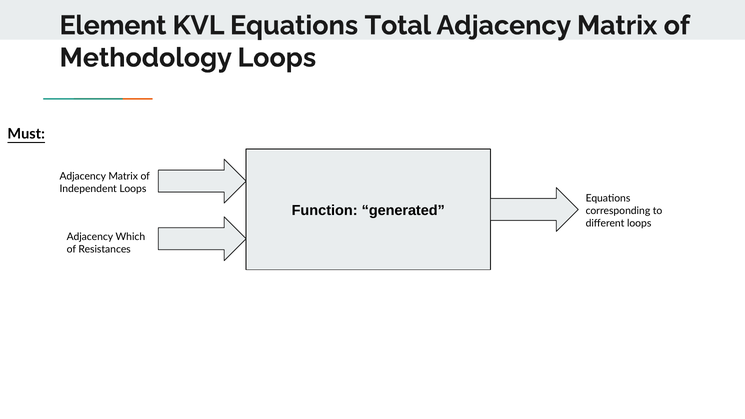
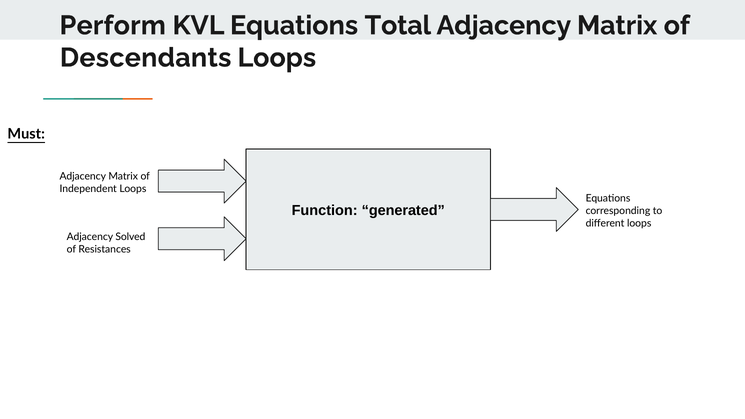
Element: Element -> Perform (113, 25)
Methodology: Methodology -> Descendants (146, 58)
Which: Which -> Solved (130, 237)
